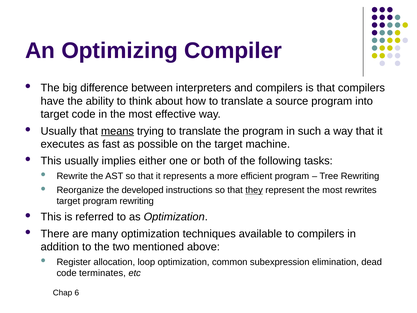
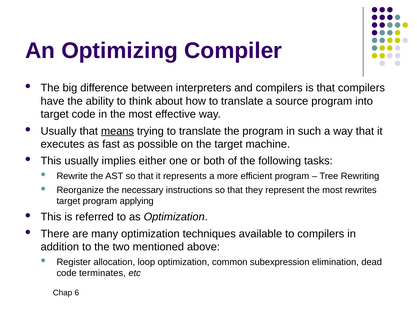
developed: developed -> necessary (143, 190)
they underline: present -> none (254, 190)
program rewriting: rewriting -> applying (137, 201)
